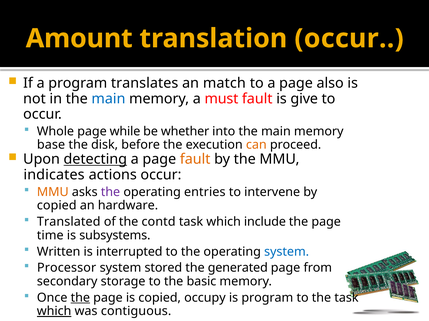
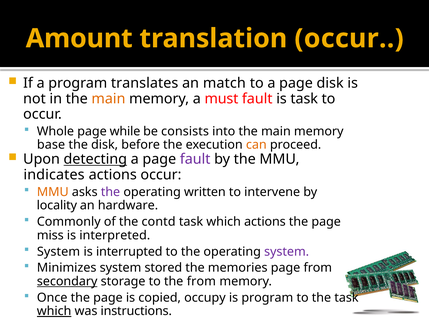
page also: also -> disk (330, 83)
main colour: blue -> orange (108, 99)
is give: give -> task (304, 99)
whether: whether -> consists (185, 132)
fault colour: orange -> purple (195, 160)
entries: entries -> written (205, 192)
copied: copied -> locality (57, 206)
Translated: Translated -> Commonly (69, 222)
which include: include -> actions (265, 222)
time: time -> miss (50, 236)
subsystems: subsystems -> interpreted (115, 236)
Written: Written -> System (59, 252)
system colour: blue -> purple (287, 252)
Processor: Processor -> Minimizes (67, 269)
generated: generated -> memories (238, 269)
secondary underline: none -> present (67, 282)
the basic: basic -> from (201, 282)
the underline: present -> none (80, 298)
contiguous: contiguous -> instructions (136, 312)
